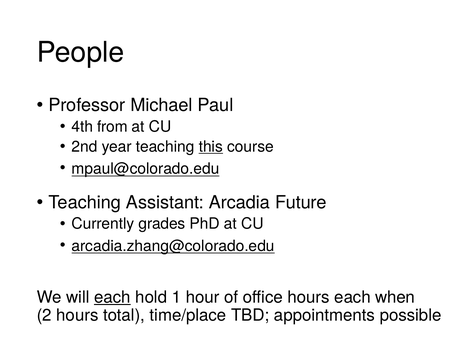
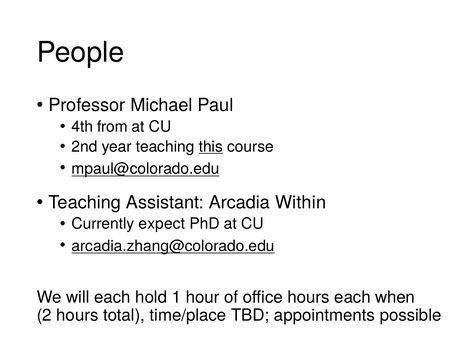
Future: Future -> Within (301, 202)
grades: grades -> expect (162, 224)
each underline: present -> none (112, 297)
